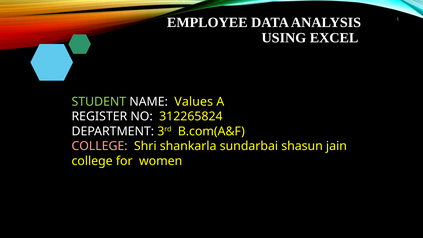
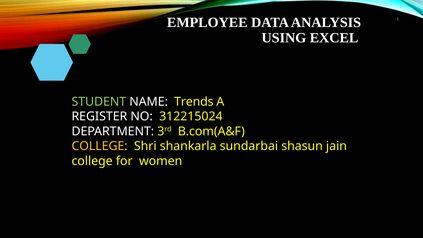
Values: Values -> Trends (194, 102)
312265824: 312265824 -> 312215024 (191, 116)
COLLEGE colour: pink -> yellow (100, 146)
